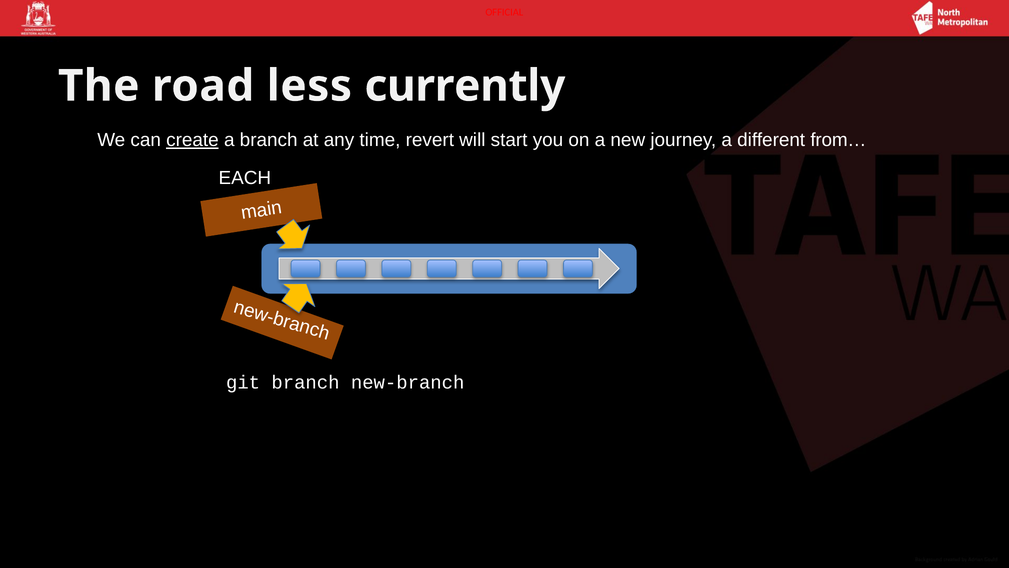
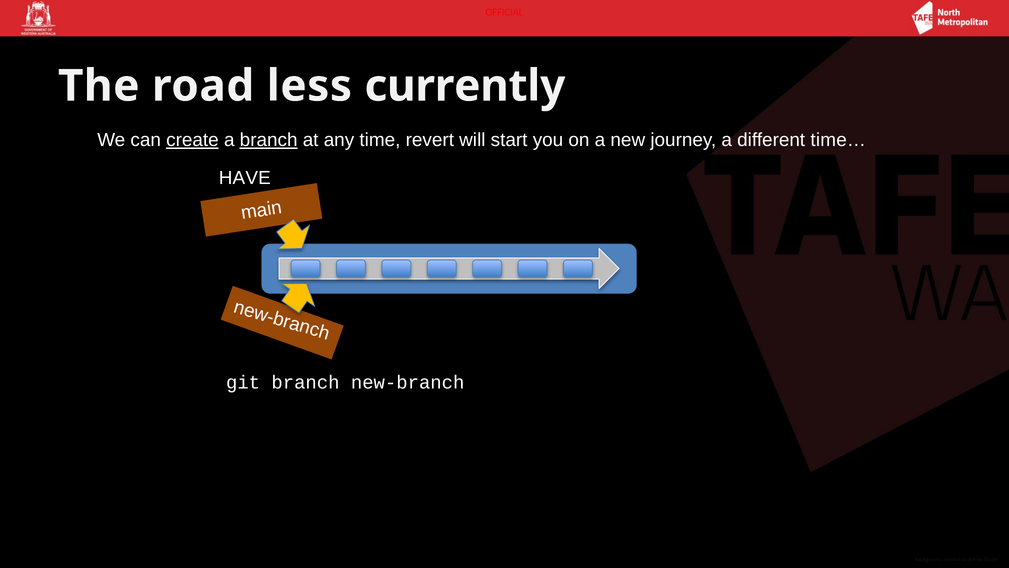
branch underline: none -> present (269, 140)
from…: from… -> time… (838, 140)
EACH: EACH -> HAVE (245, 178)
